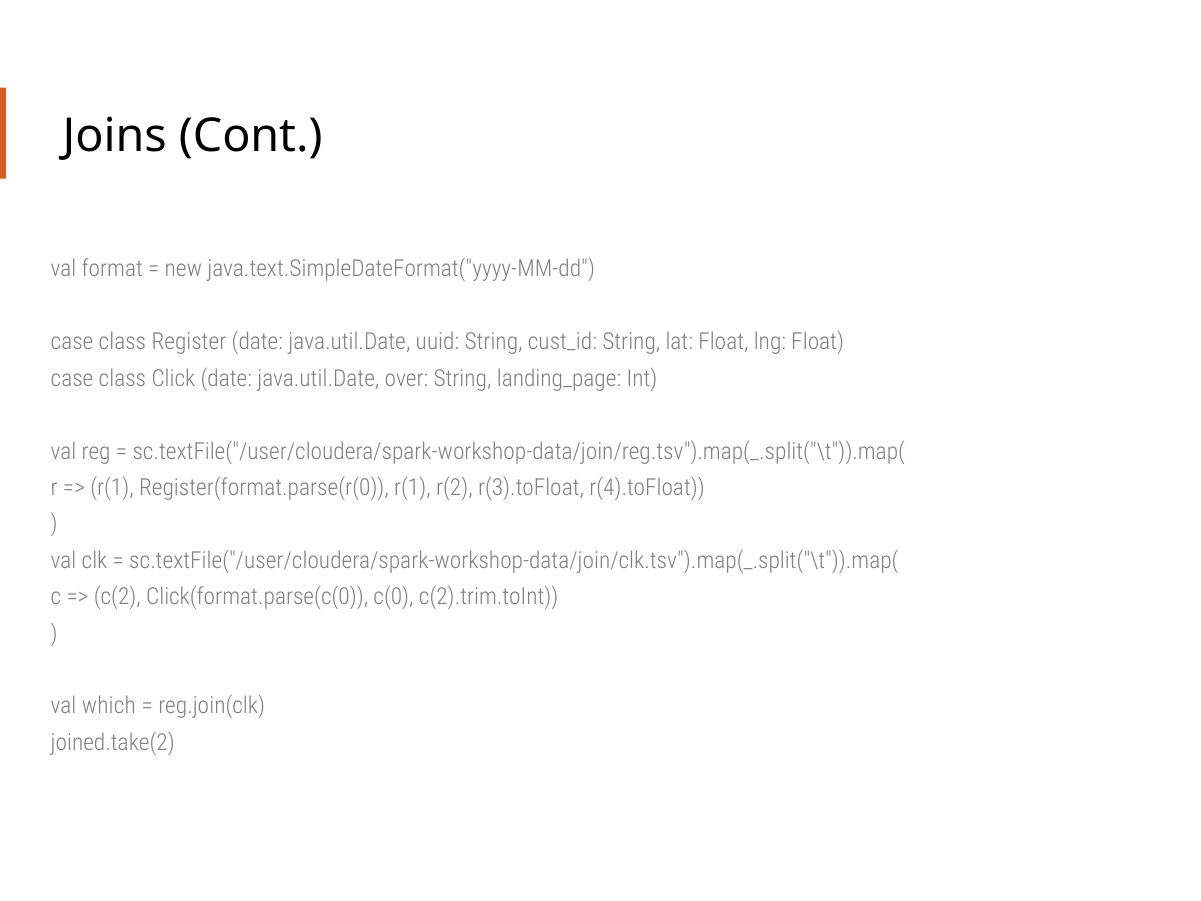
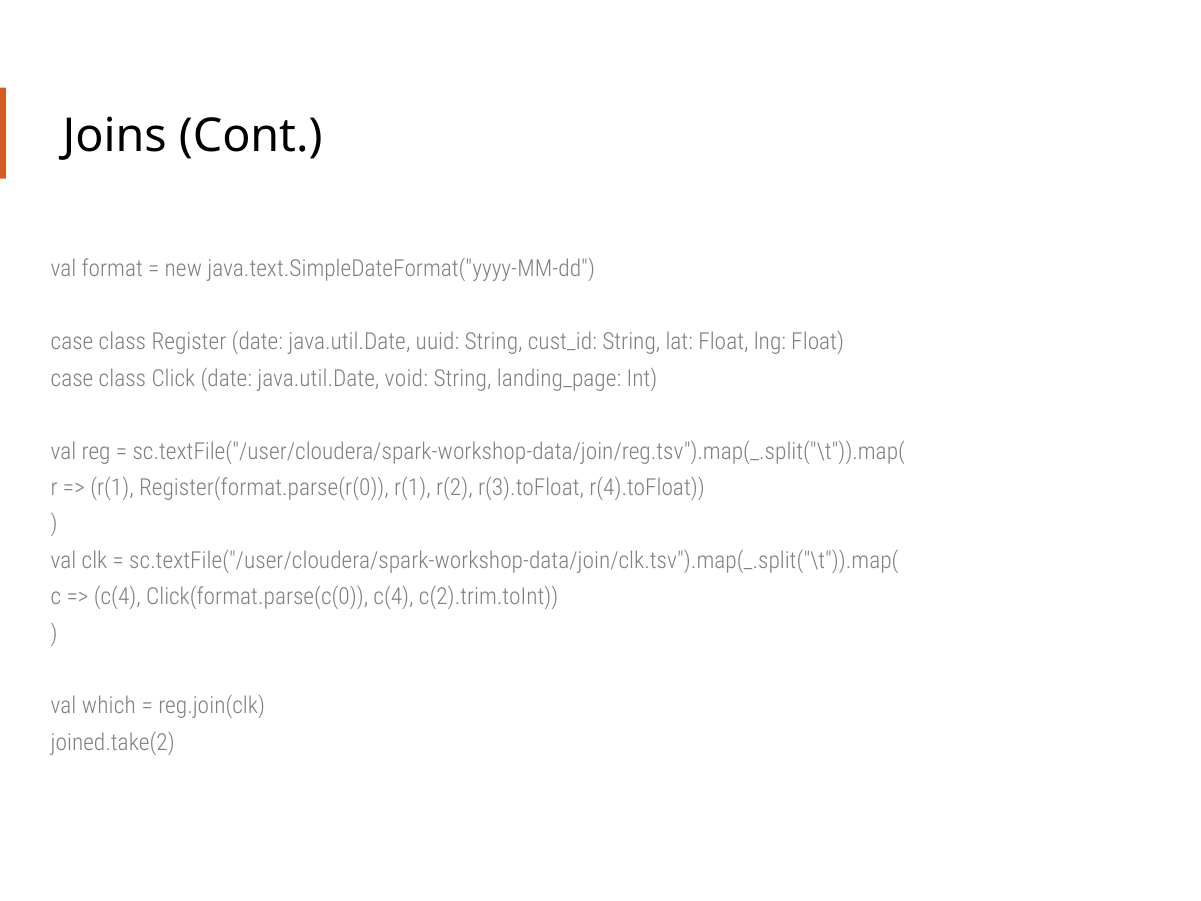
over: over -> void (406, 378)
c(2: c(2 -> c(4 (117, 597)
Click(format.parse(c(0 c(0: c(0 -> c(4 (394, 597)
